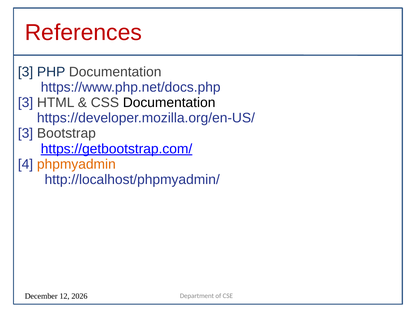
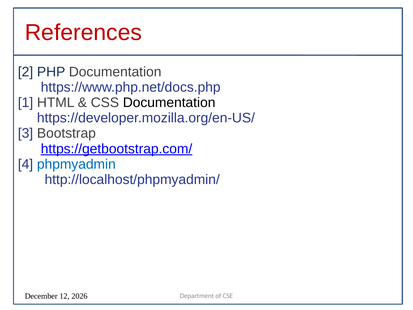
3: 3 -> 2 (26, 72)
3: 3 -> 1 (26, 103)
phpmyadmin colour: orange -> blue (76, 164)
